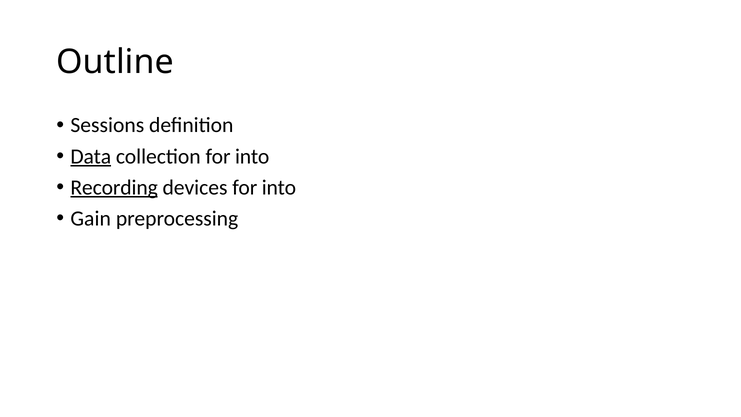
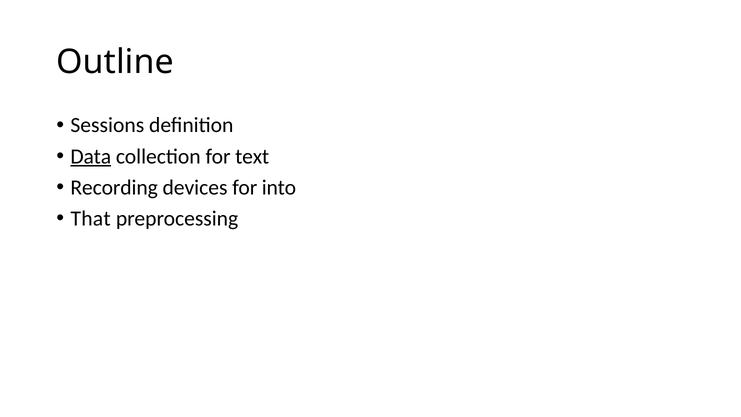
collection for into: into -> text (252, 156)
Recording underline: present -> none (114, 187)
Gain: Gain -> That (91, 218)
